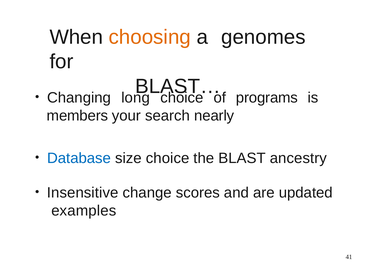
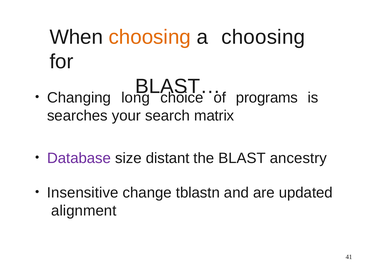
a genomes: genomes -> choosing (263, 37)
members: members -> searches (77, 116)
nearly: nearly -> matrix (214, 116)
Database colour: blue -> purple (79, 158)
size choice: choice -> distant (168, 158)
scores: scores -> tblastn (198, 193)
examples: examples -> alignment (84, 211)
